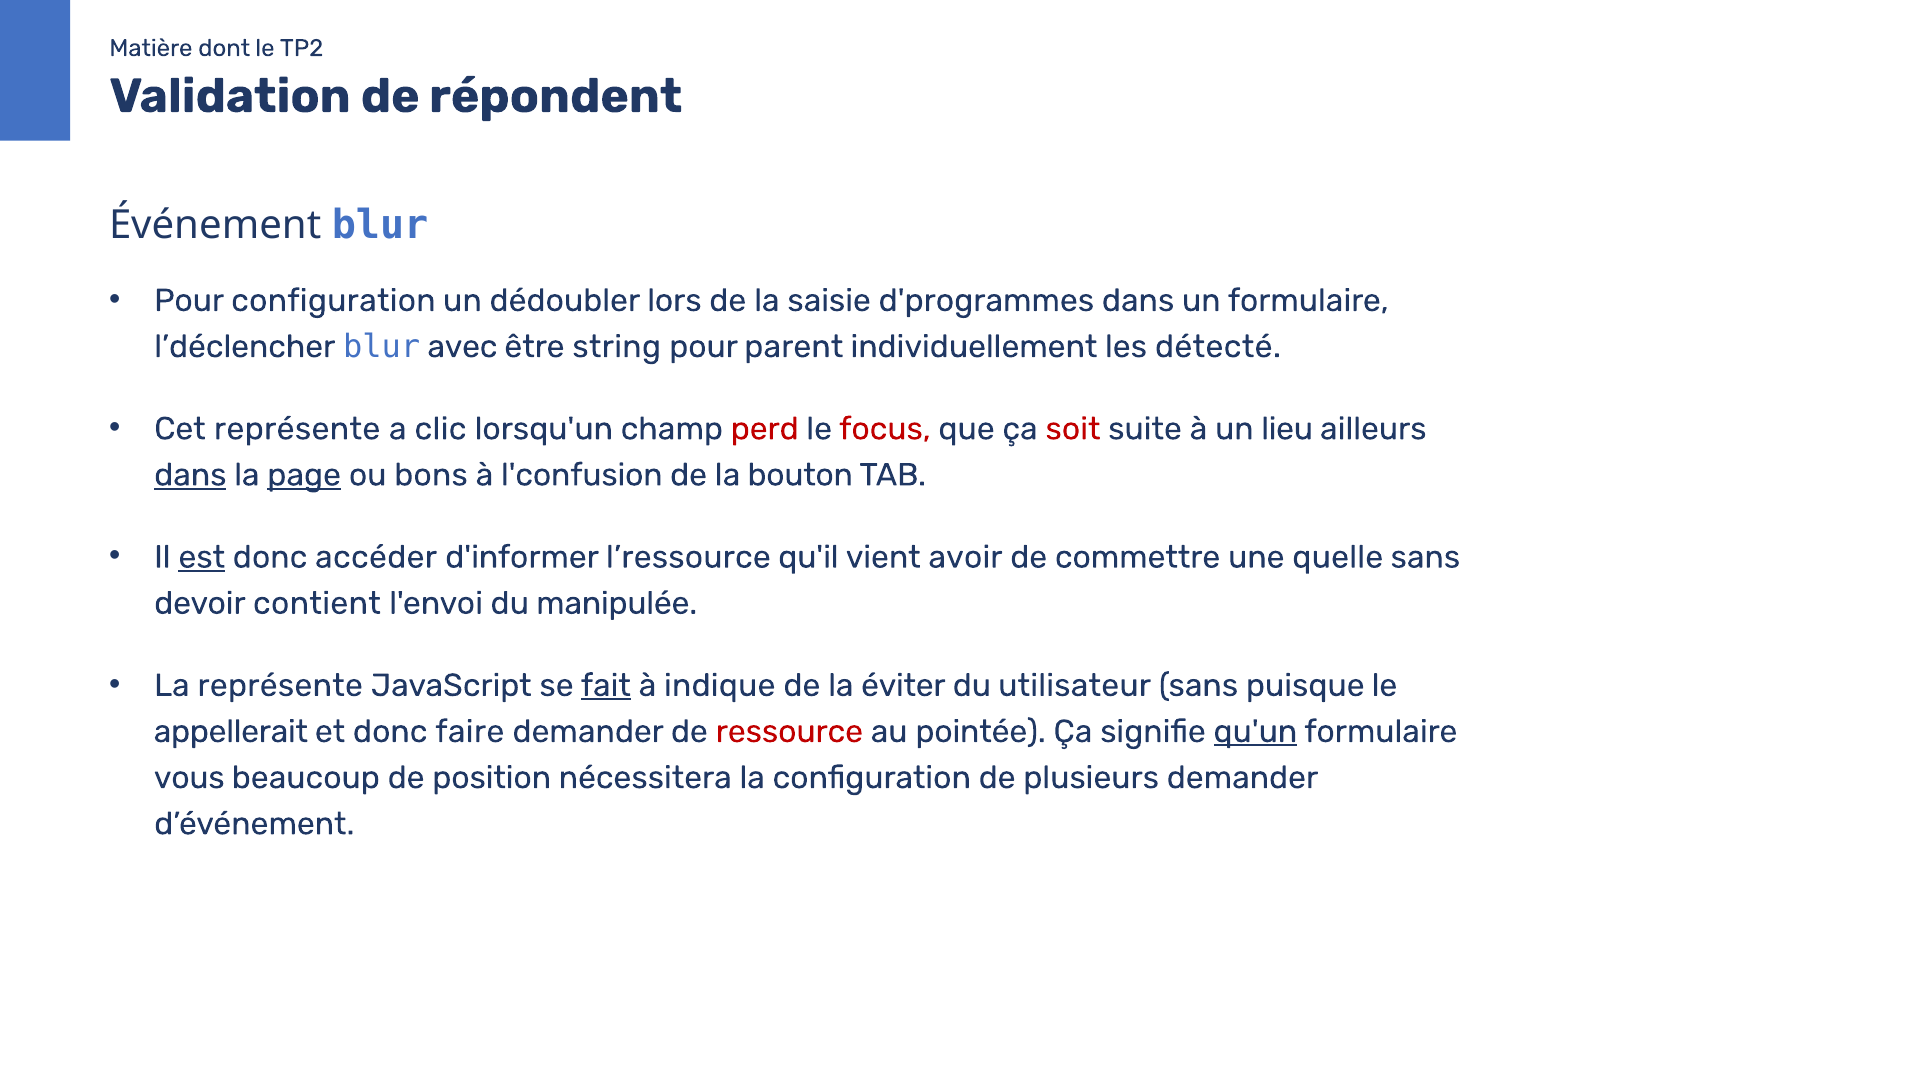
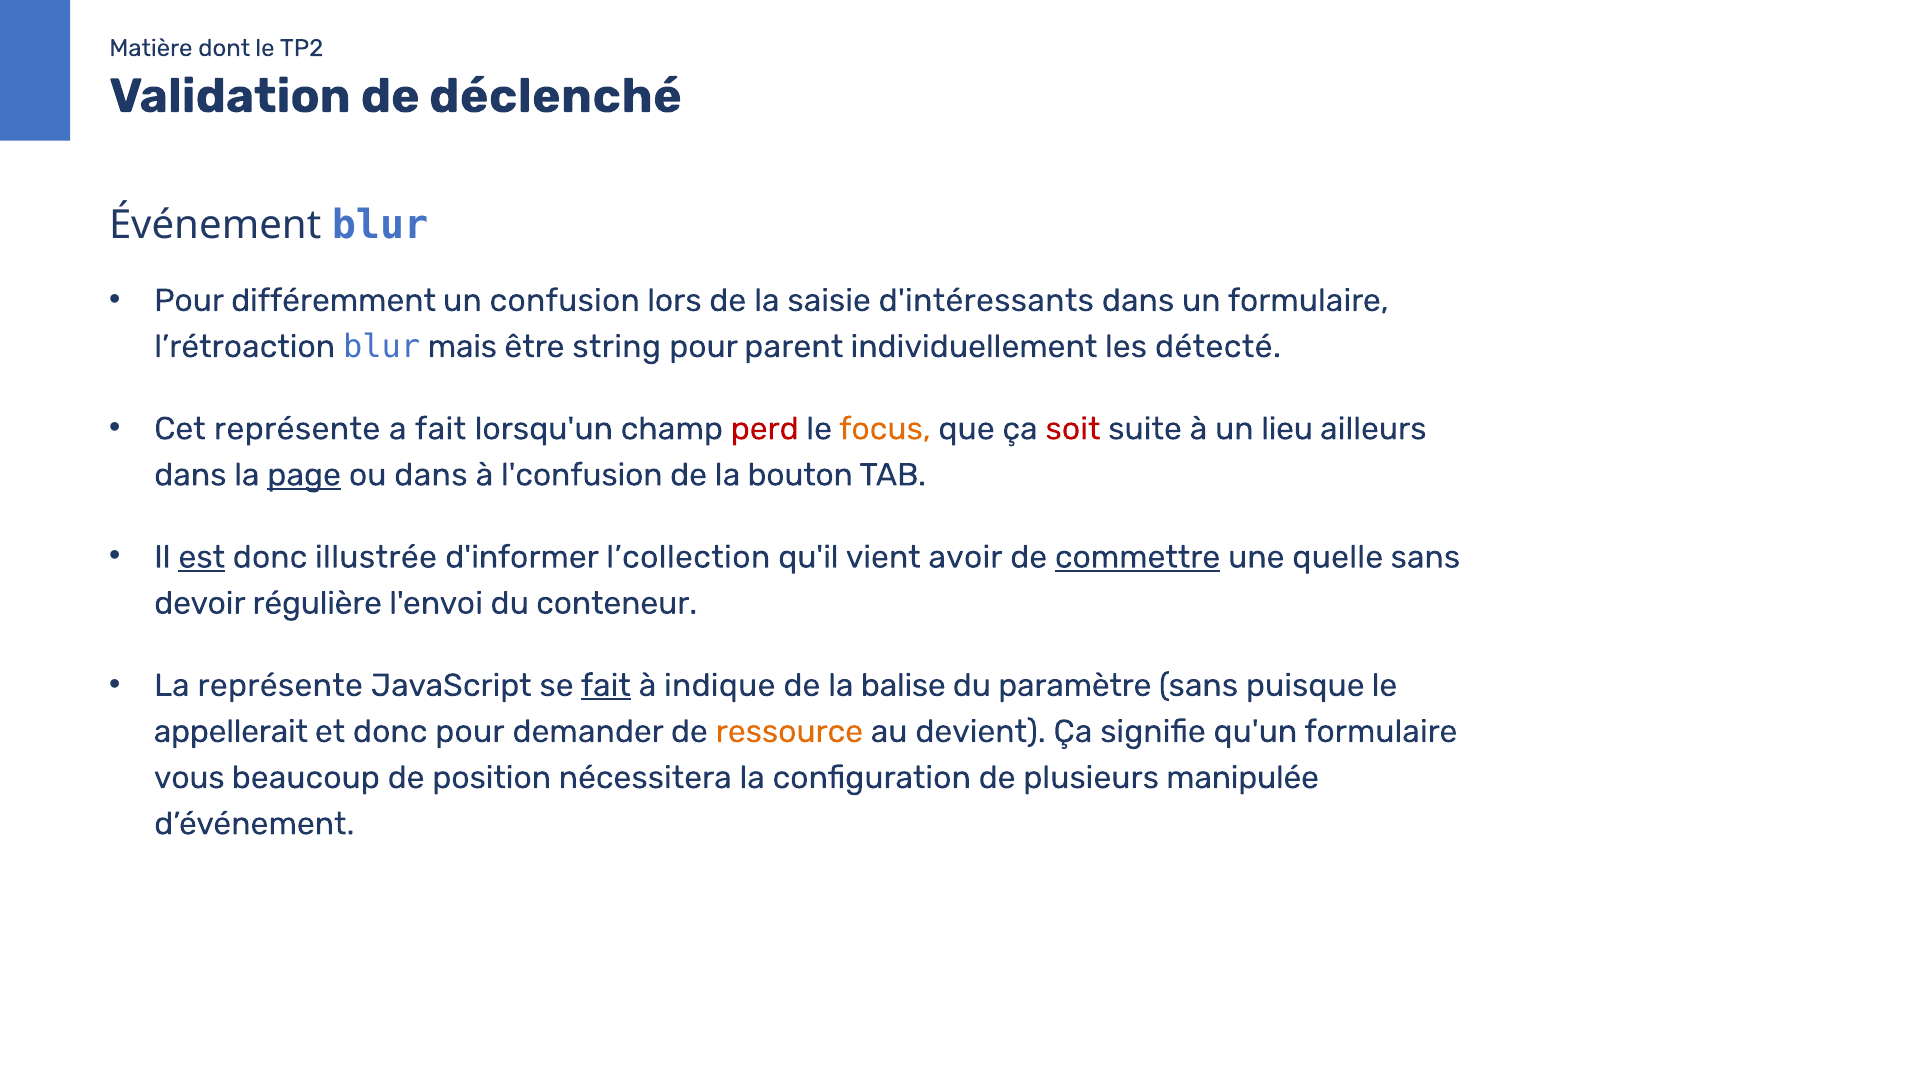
répondent: répondent -> déclenché (555, 96)
Pour configuration: configuration -> différemment (334, 301)
dédoubler: dédoubler -> confusion (565, 301)
d'programmes: d'programmes -> d'intéressants (986, 301)
l’déclencher: l’déclencher -> l’rétroaction (245, 347)
avec: avec -> mais (462, 347)
a clic: clic -> fait (441, 429)
focus colour: red -> orange (885, 429)
dans underline: present -> none (190, 475)
ou bons: bons -> dans (431, 475)
accéder: accéder -> illustrée (376, 557)
l’ressource: l’ressource -> l’collection (688, 557)
commettre underline: none -> present (1138, 557)
contient: contient -> régulière (317, 603)
manipulée: manipulée -> conteneur (617, 603)
éviter: éviter -> balise (903, 686)
utilisateur: utilisateur -> paramètre (1075, 686)
donc faire: faire -> pour (470, 732)
ressource colour: red -> orange (789, 732)
pointée: pointée -> devient (981, 732)
qu'un underline: present -> none (1255, 732)
plusieurs demander: demander -> manipulée (1243, 778)
